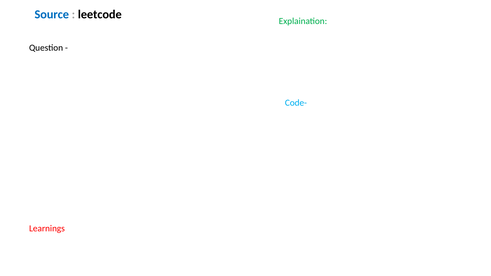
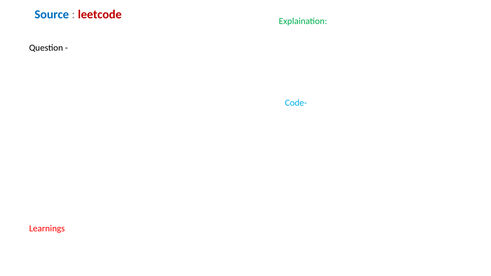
leetcode colour: black -> red (100, 14)
